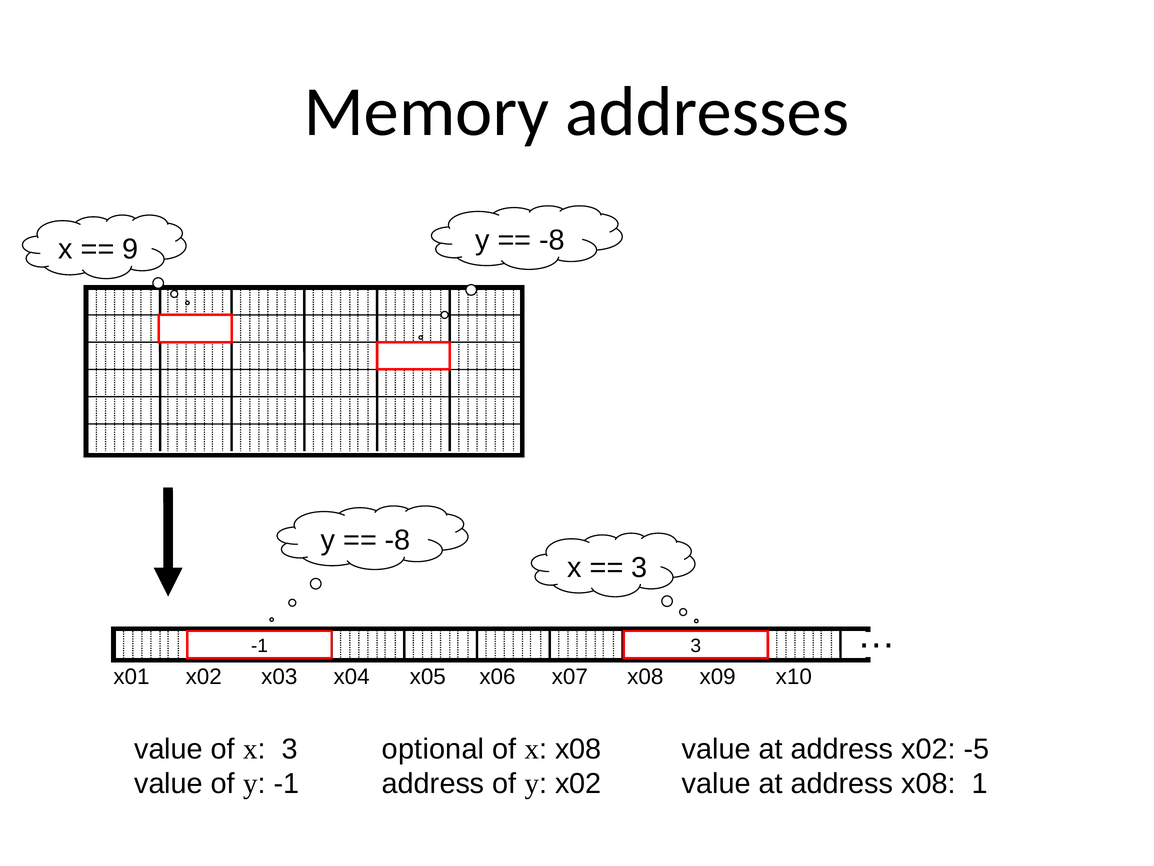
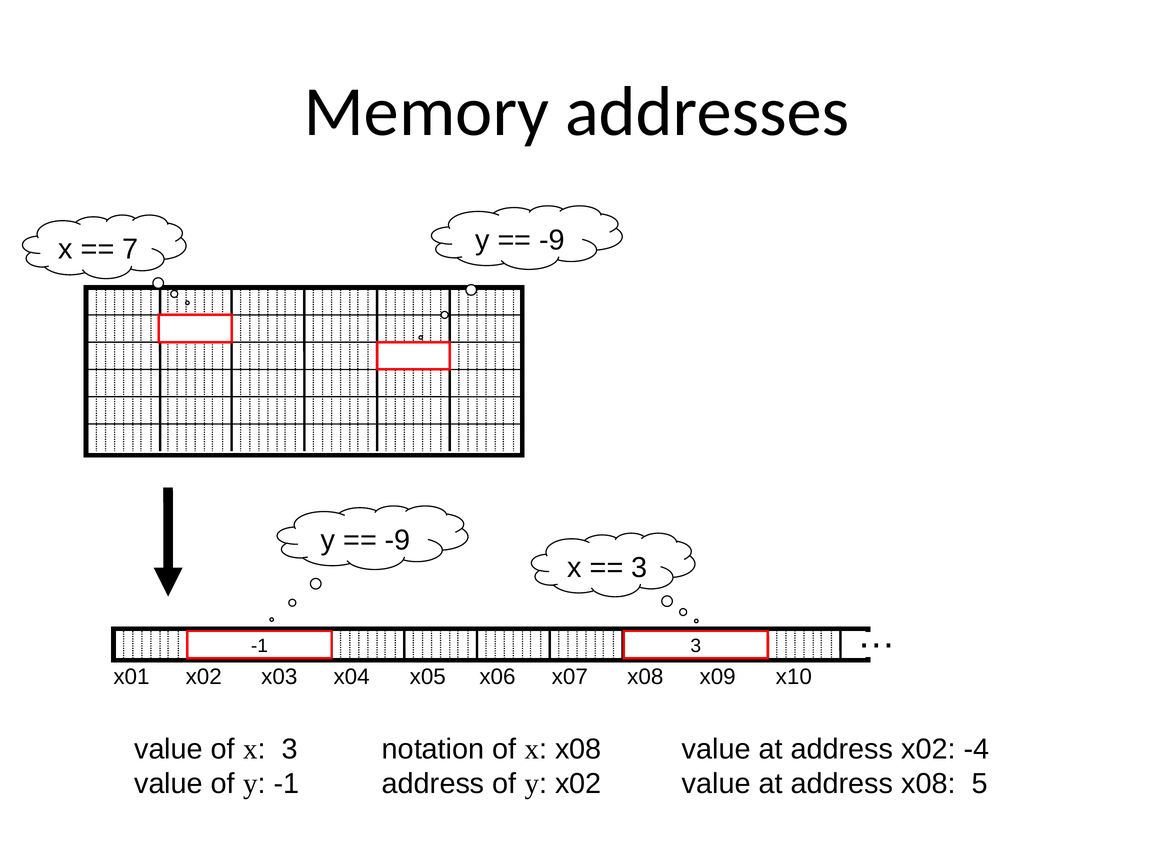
9: 9 -> 7 (130, 249)
-8: -8 -> -9 (552, 240)
-8: -8 -> -9 (398, 540)
optional: optional -> notation (433, 749)
-5: -5 -> -4 (977, 749)
1: 1 -> 5 (980, 783)
